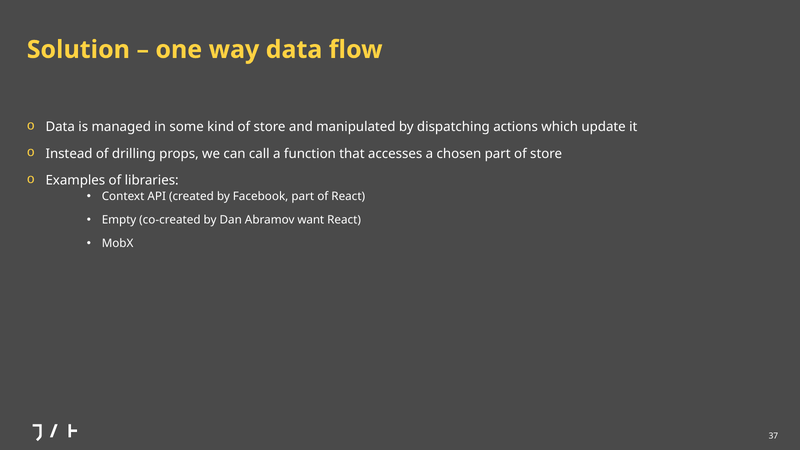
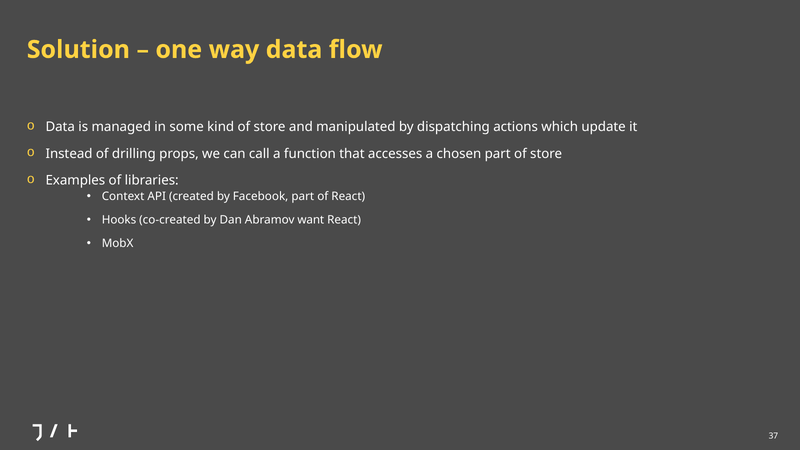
Empty: Empty -> Hooks (119, 220)
